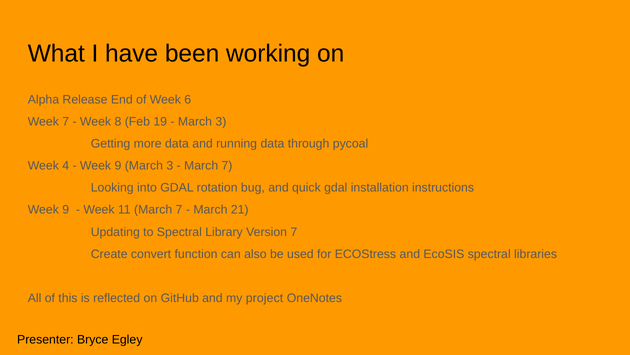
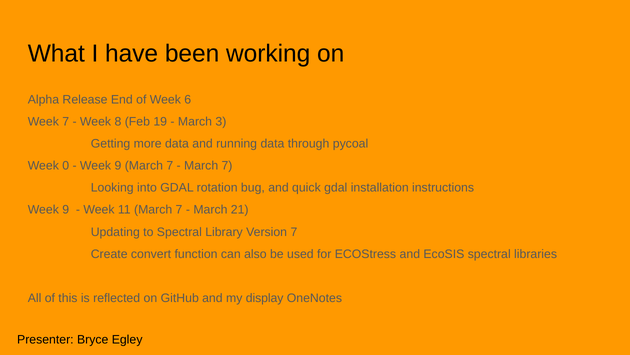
4: 4 -> 0 (66, 165)
9 March 3: 3 -> 7 (170, 165)
project: project -> display (265, 298)
